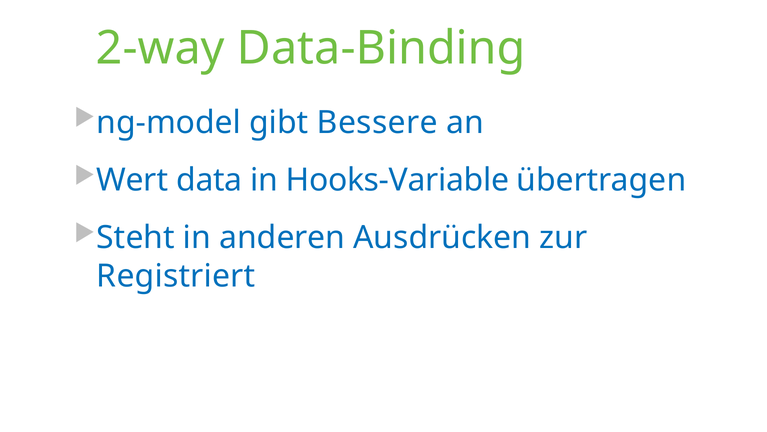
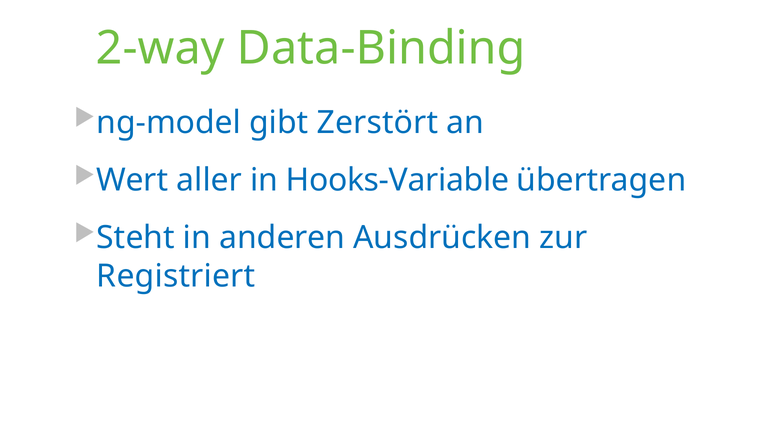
Bessere: Bessere -> Zerstört (377, 122)
data: data -> aller (209, 180)
